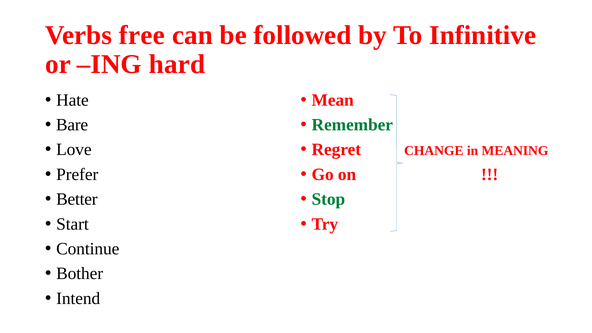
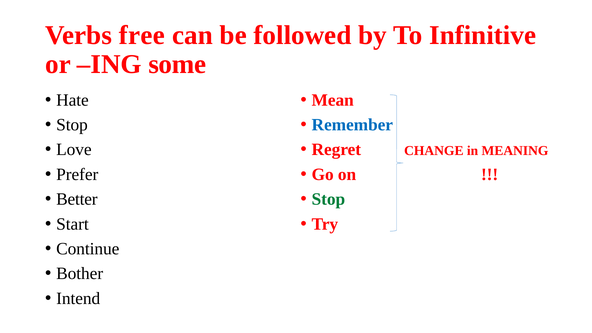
hard: hard -> some (177, 64)
Bare: Bare -> Stop (72, 125)
Remember colour: green -> blue (352, 125)
